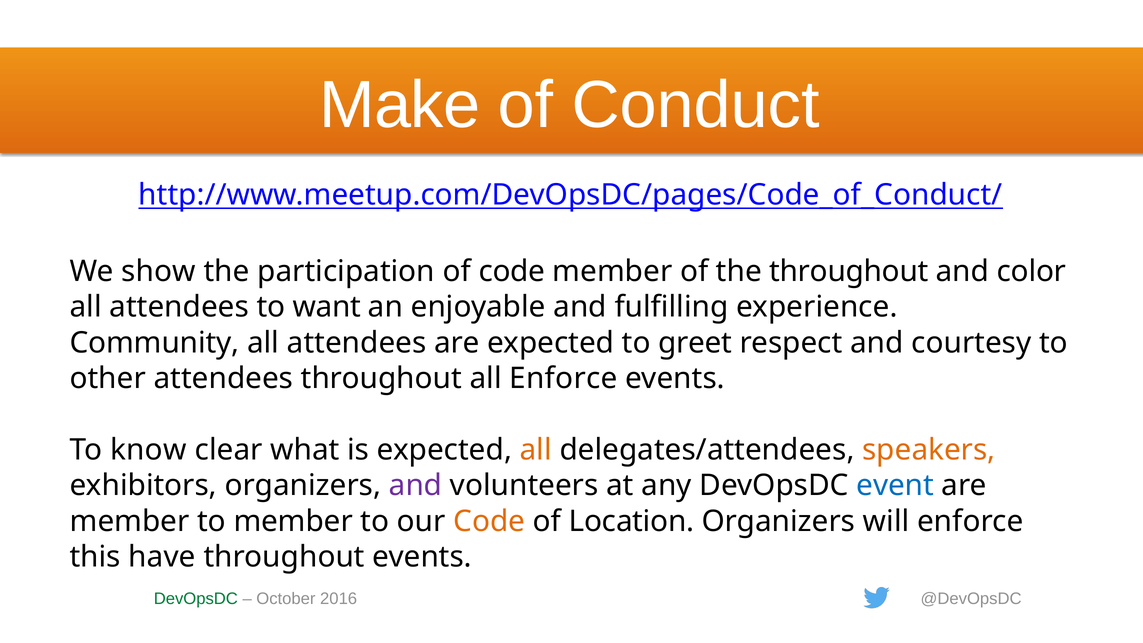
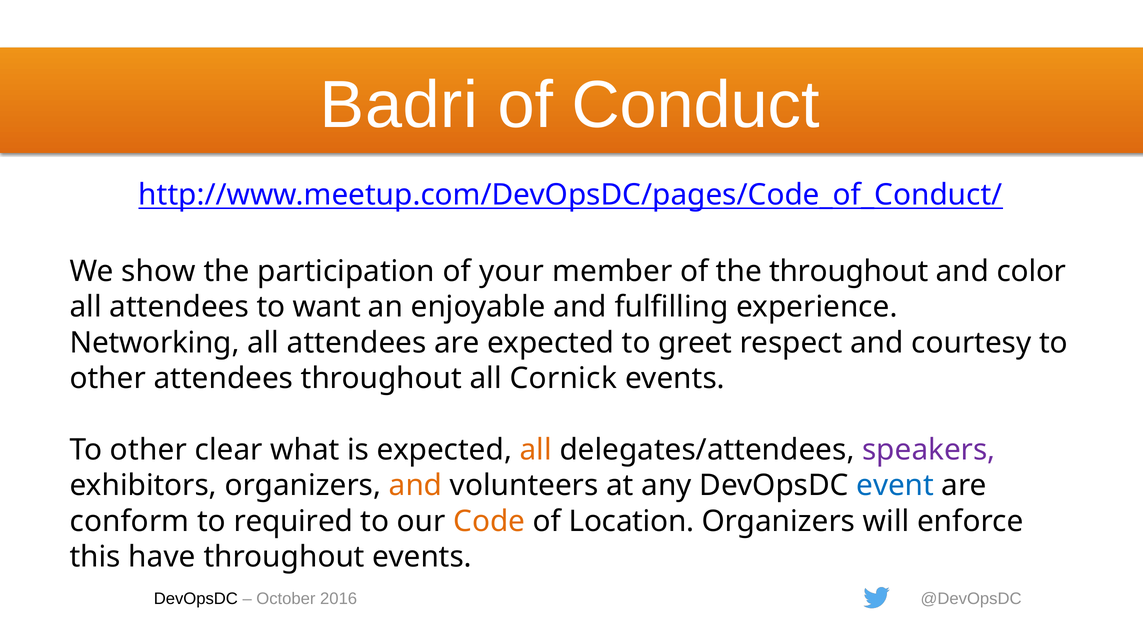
Make: Make -> Badri (399, 105)
of code: code -> your (511, 271)
Community: Community -> Networking (155, 343)
all Enforce: Enforce -> Cornick (563, 378)
know: know -> other (148, 450)
speakers colour: orange -> purple (929, 450)
and colour: purple -> orange (416, 486)
member: member -> conform (129, 521)
to member: member -> required (293, 521)
DevOpsDC colour: green -> black (196, 599)
